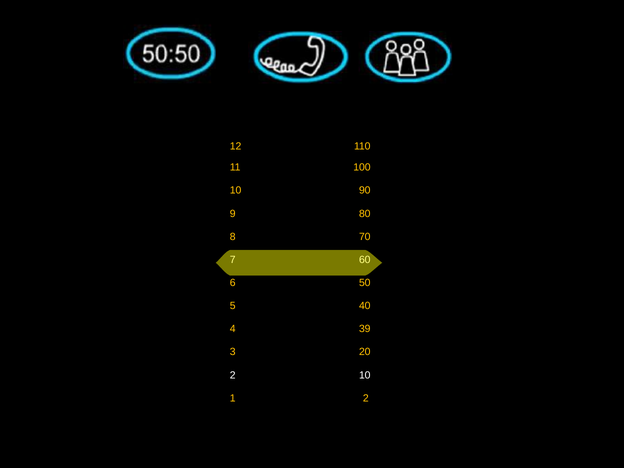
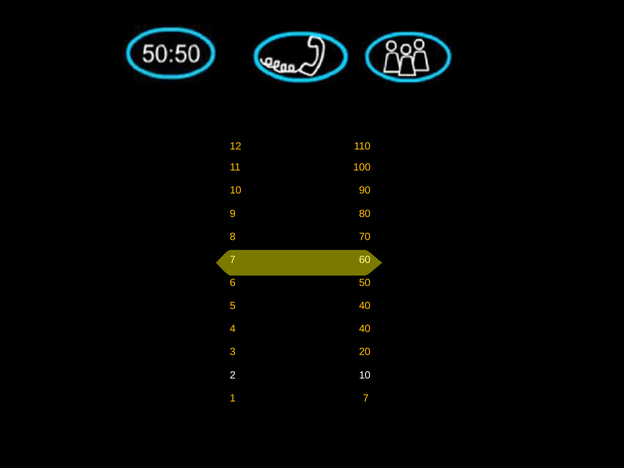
4 39: 39 -> 40 (365, 329)
1 2: 2 -> 7 (366, 398)
